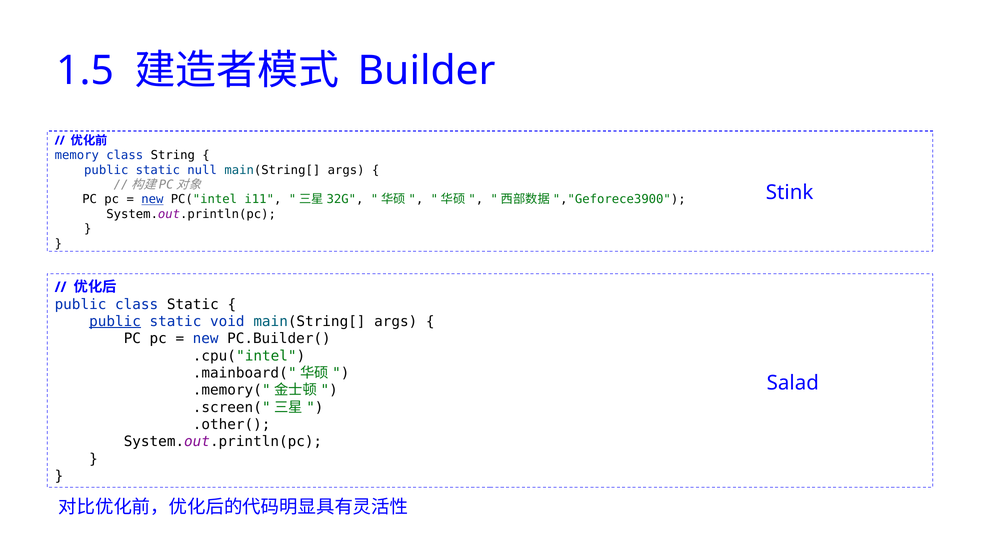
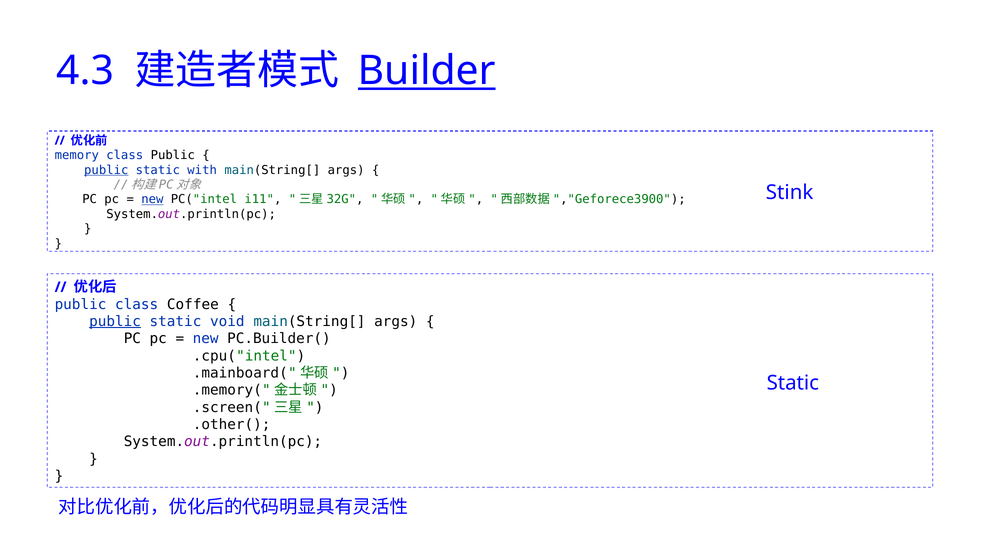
1.5: 1.5 -> 4.3 (85, 71)
Builder underline: none -> present (427, 71)
class String: String -> Public (173, 155)
public underline: none -> present (106, 170)
null: null -> with (202, 170)
class Static: Static -> Coffee (193, 304)
Salad: Salad -> Static (793, 383)
